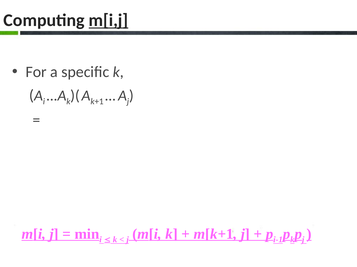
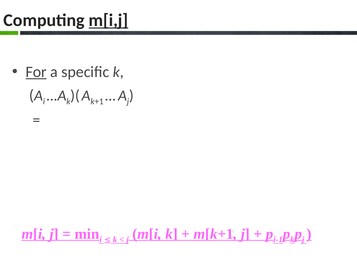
For underline: none -> present (36, 72)
